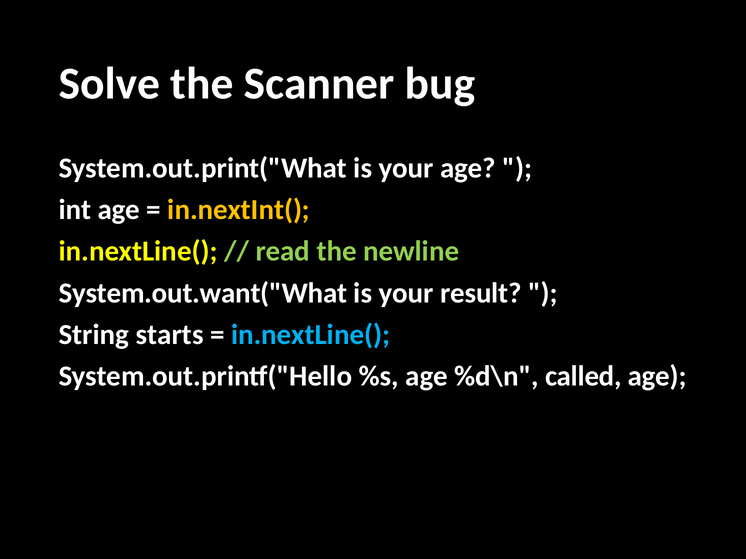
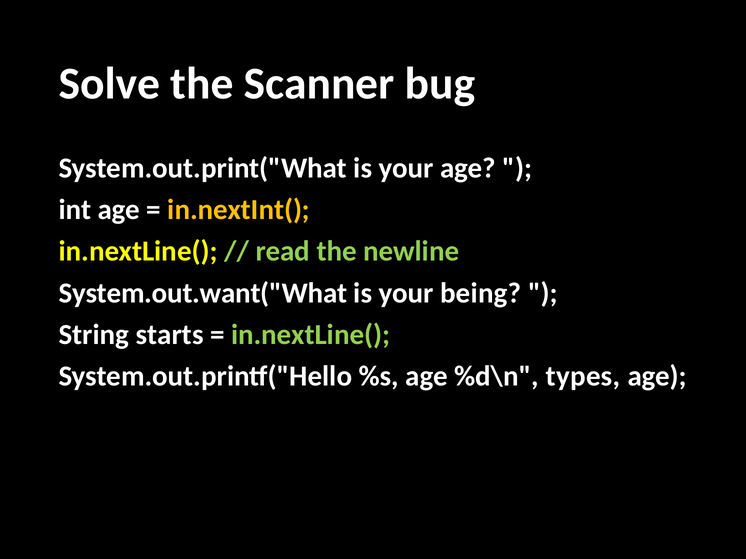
result: result -> being (481, 293)
in.nextLine( colour: light blue -> light green (311, 335)
called: called -> types (583, 377)
